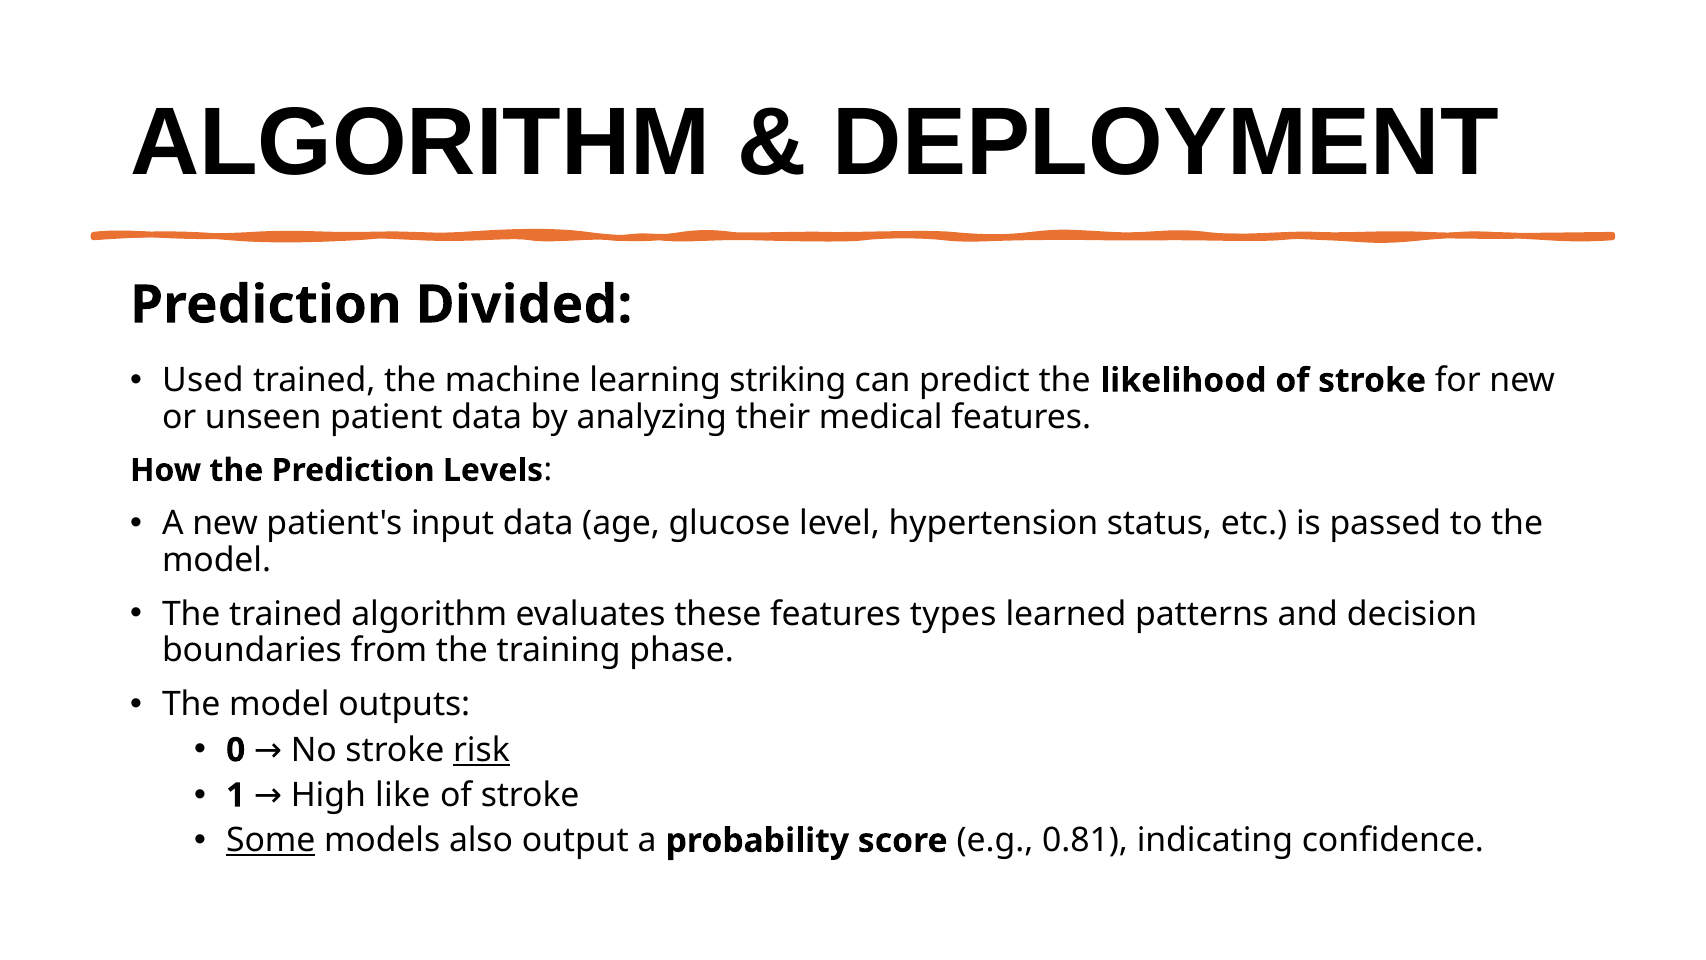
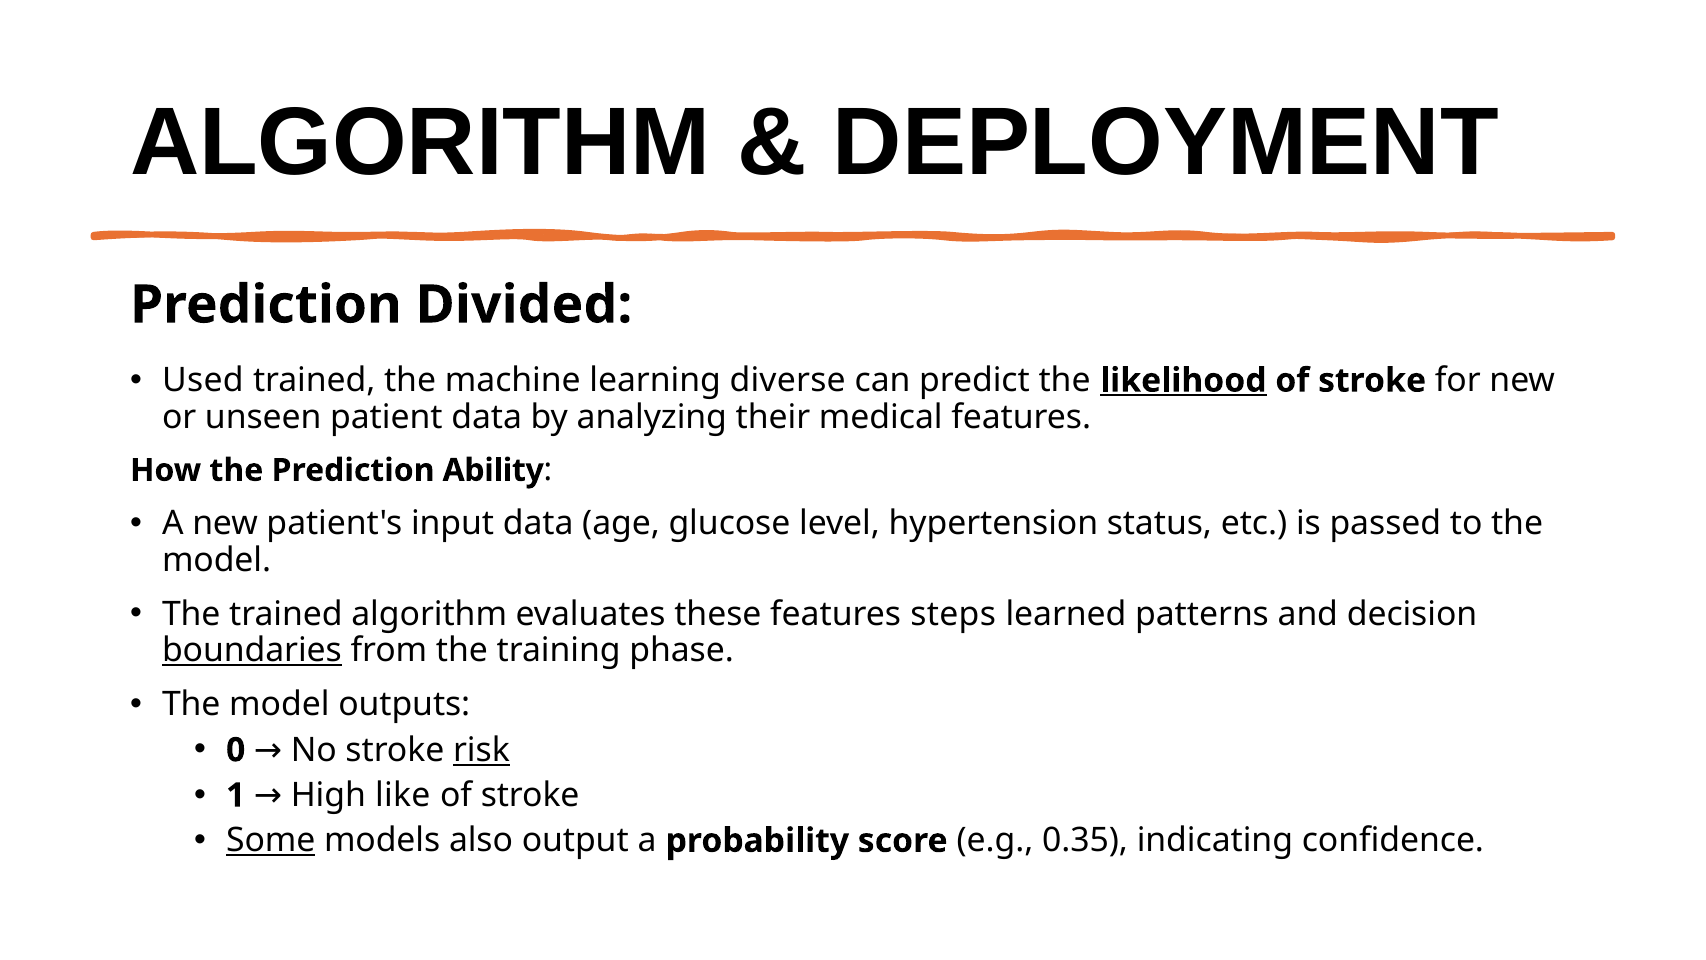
striking: striking -> diverse (788, 380)
likelihood underline: none -> present (1183, 380)
Levels: Levels -> Ability (493, 470)
types: types -> steps (953, 614)
boundaries underline: none -> present (252, 650)
0.81: 0.81 -> 0.35 (1085, 840)
